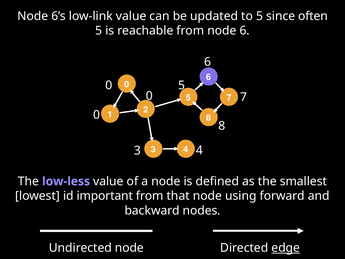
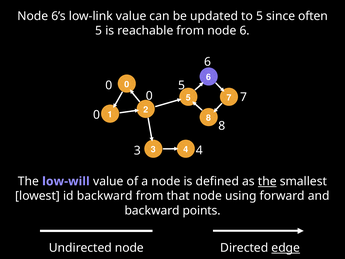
low-less: low-less -> low-will (66, 181)
the underline: none -> present (267, 181)
id important: important -> backward (105, 196)
nodes: nodes -> points (202, 210)
